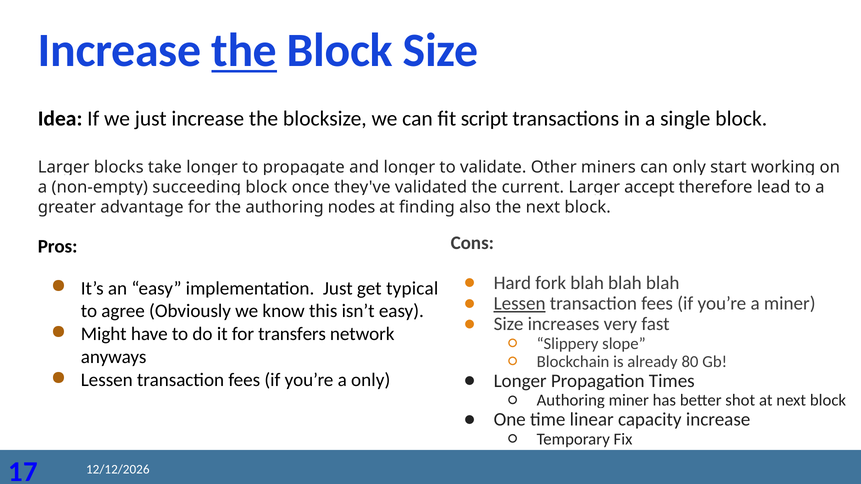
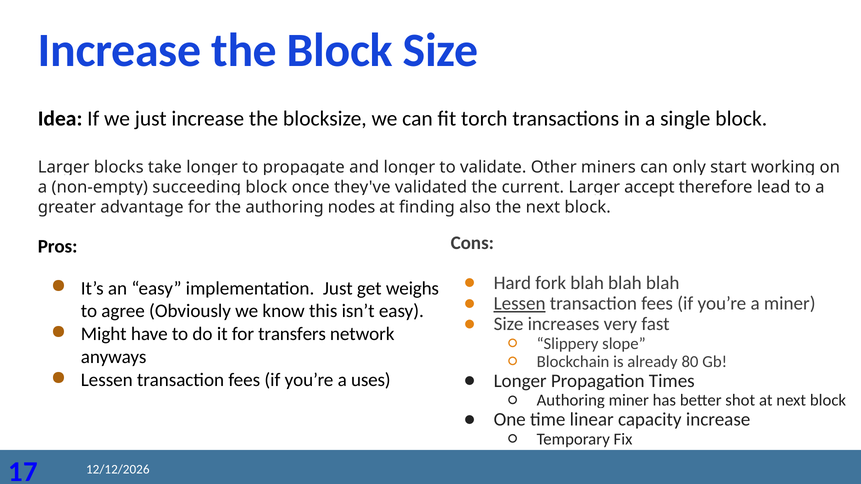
the underline: present -> none (244, 51)
script: script -> torch (484, 119)
typical: typical -> weighs (412, 288)
a only: only -> uses (371, 380)
